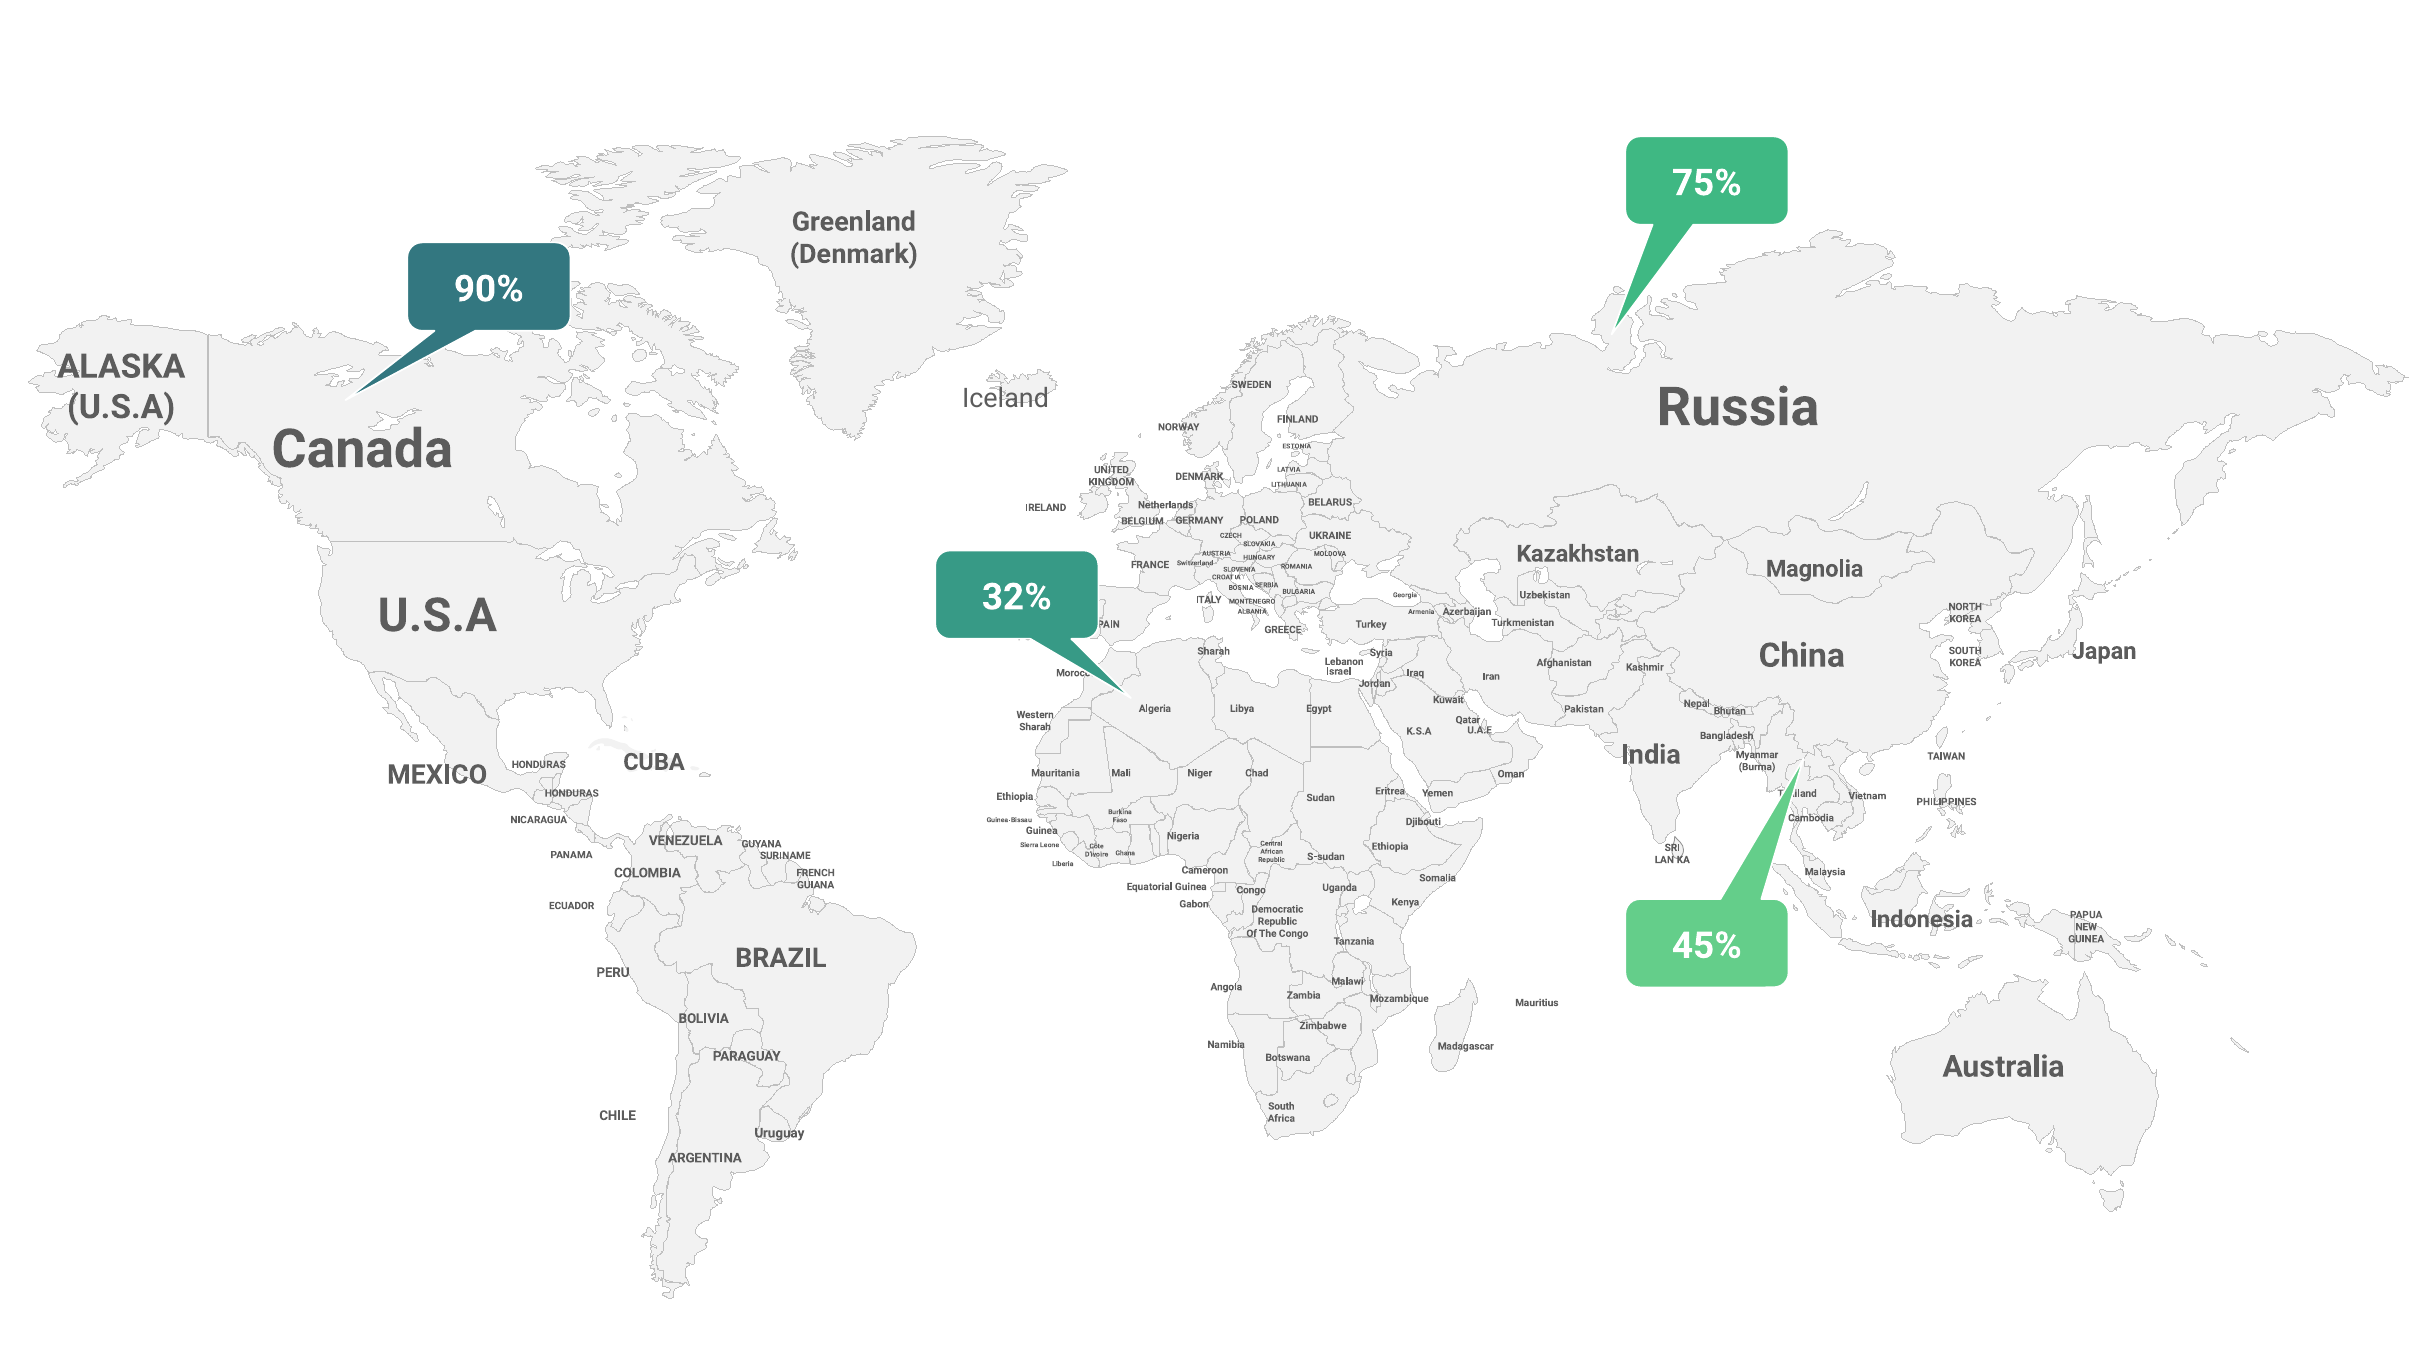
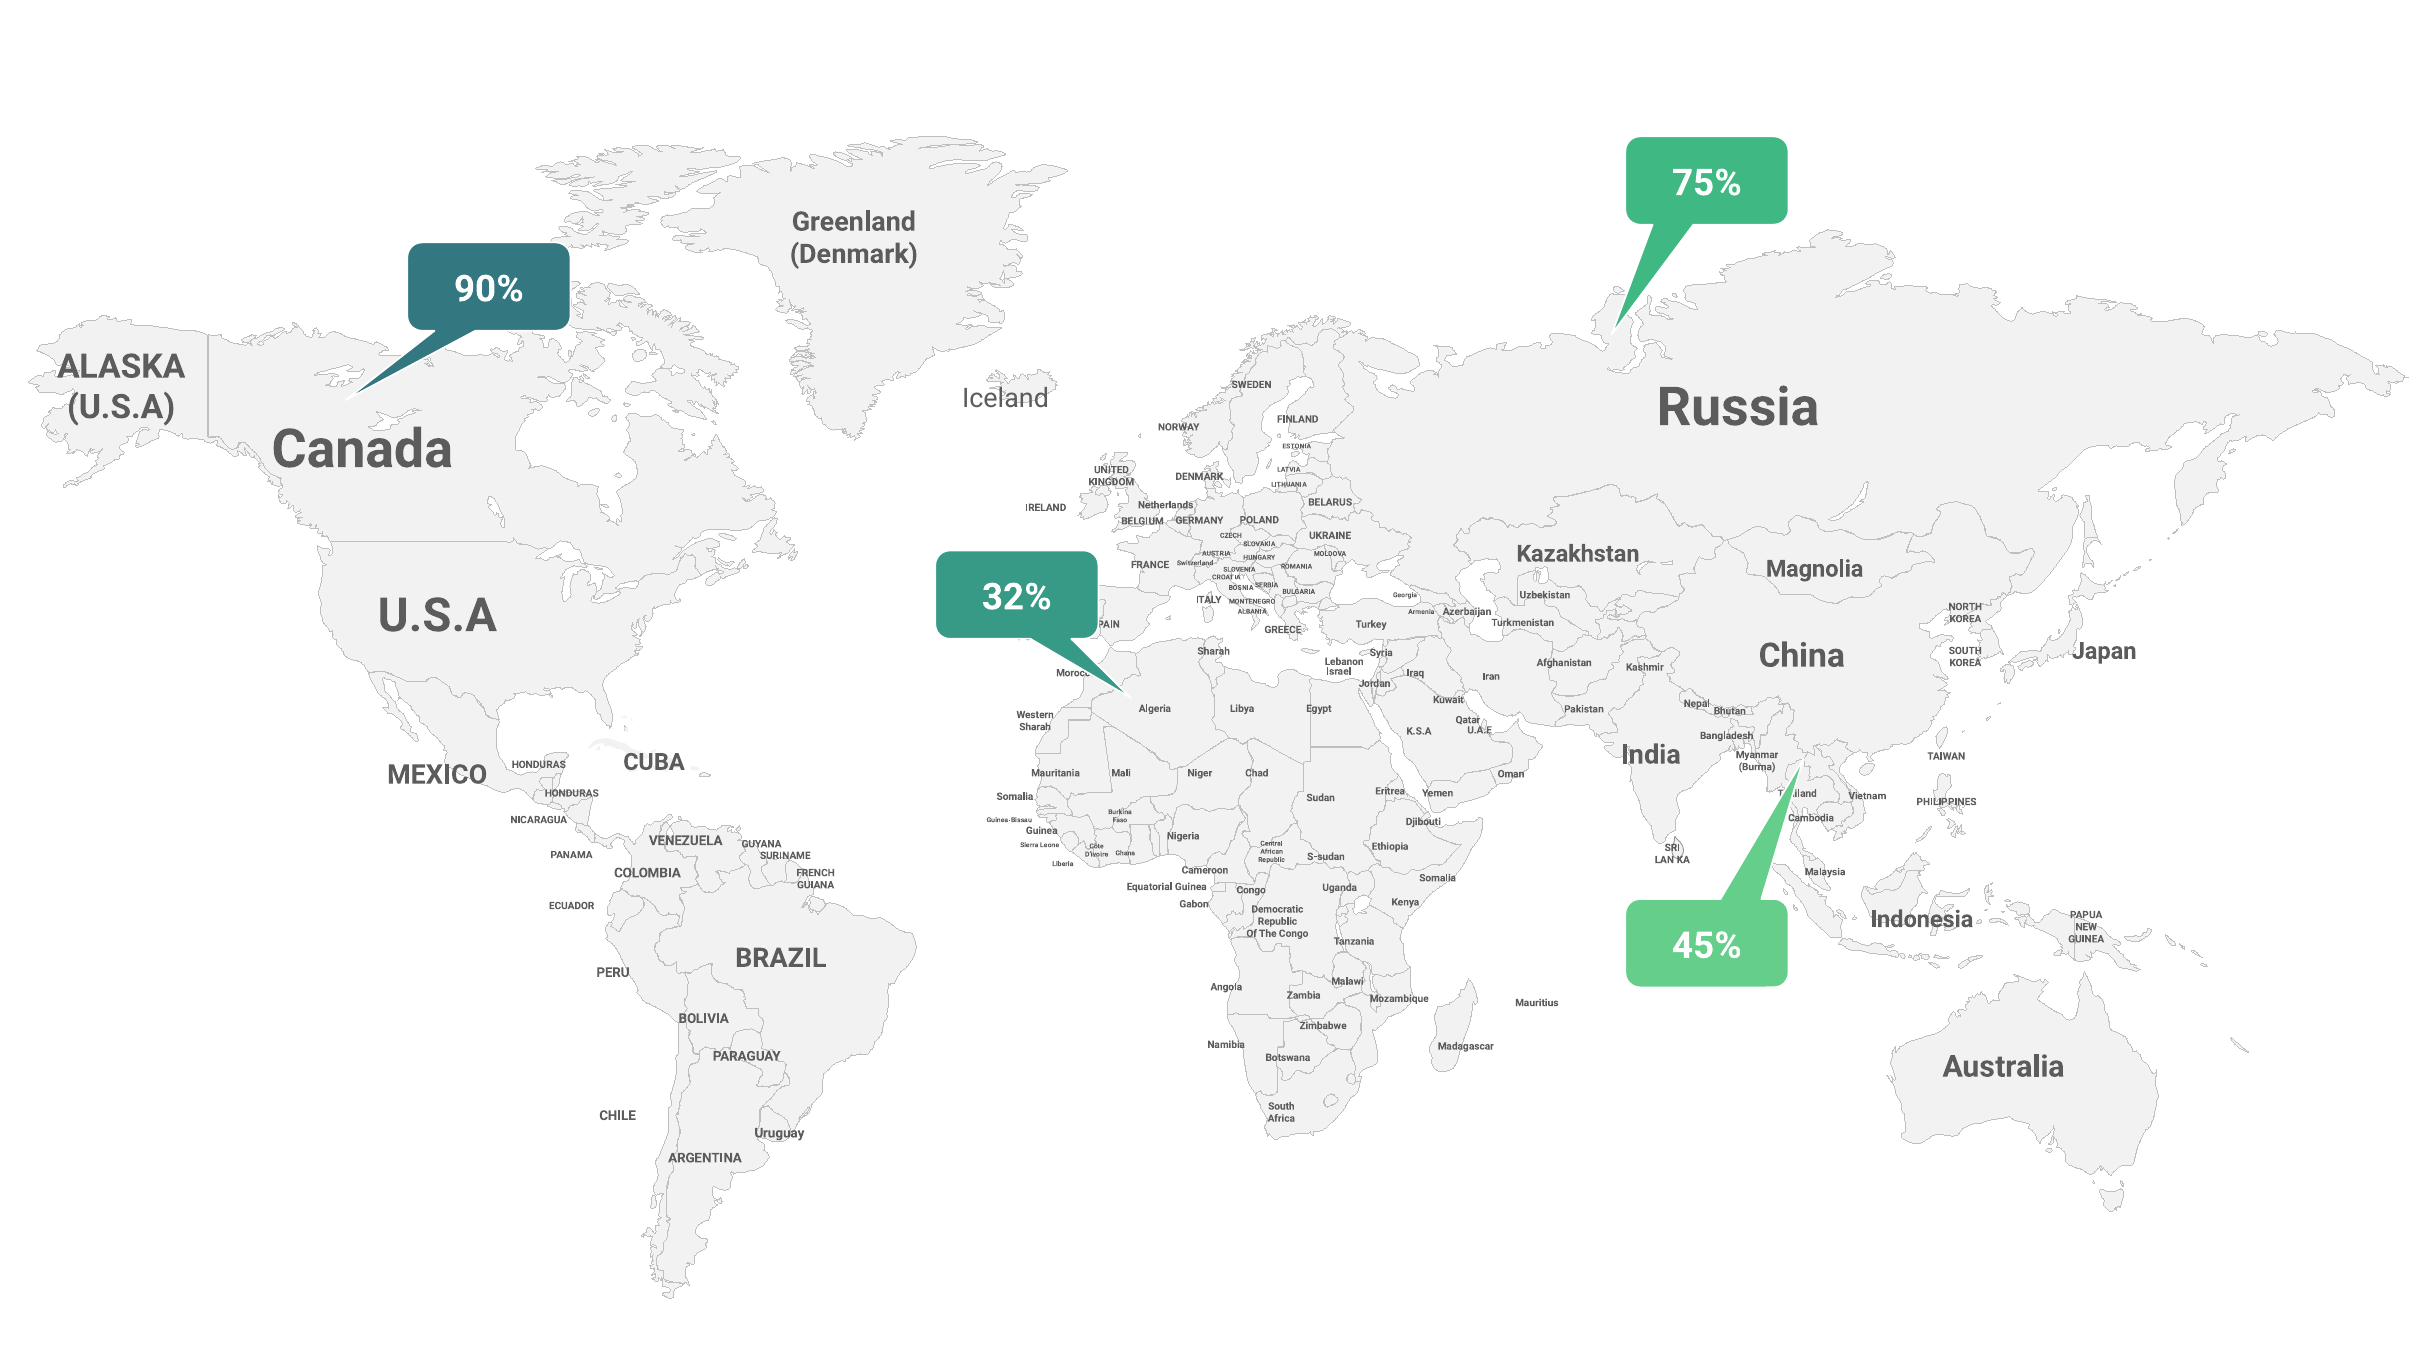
Ethiopia: Ethiopia -> Somalia (1015, 797)
